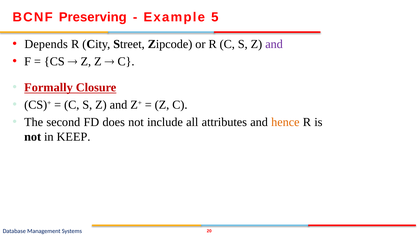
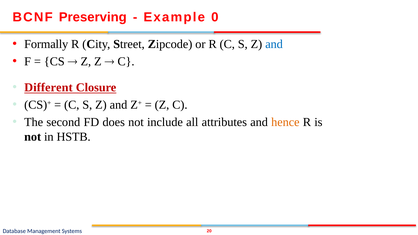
5: 5 -> 0 (215, 17)
Depends: Depends -> Formally (46, 44)
and colour: purple -> blue (274, 44)
Formally: Formally -> Different (48, 88)
KEEP: KEEP -> HSTB (74, 137)
